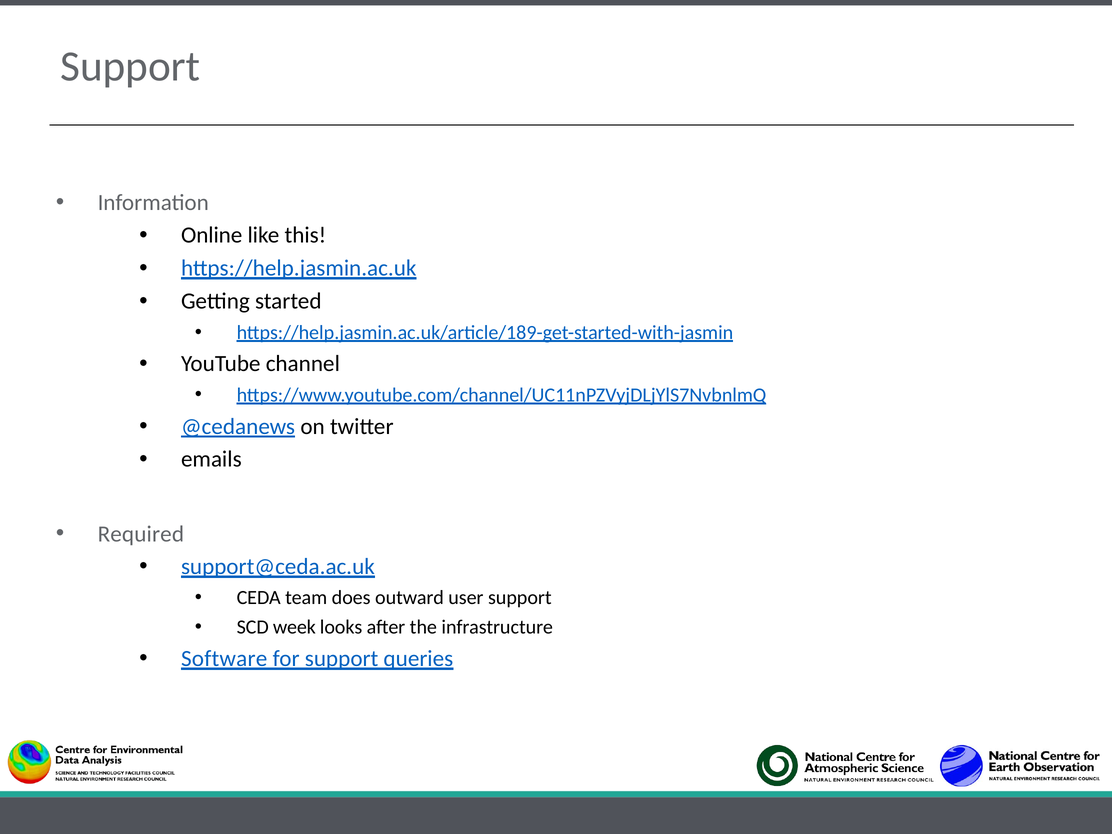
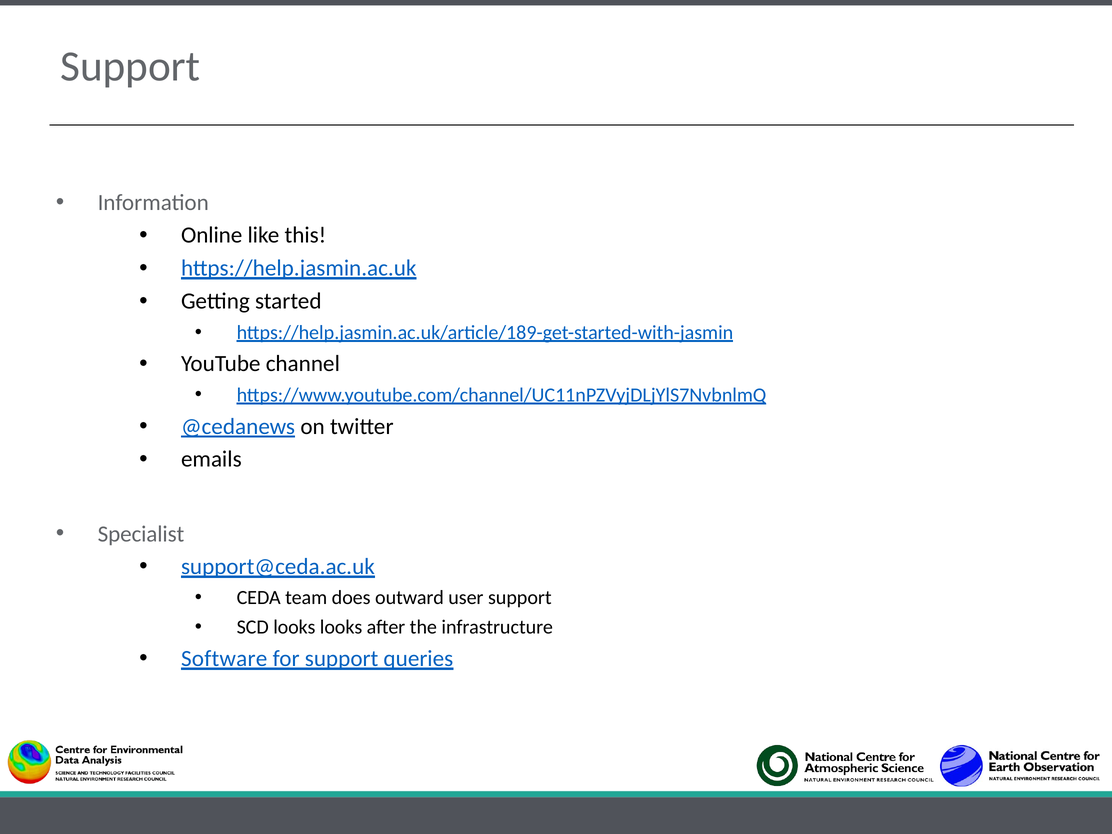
Required: Required -> Specialist (141, 534)
SCD week: week -> looks (294, 627)
